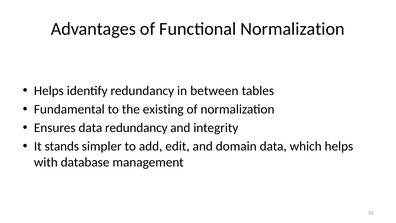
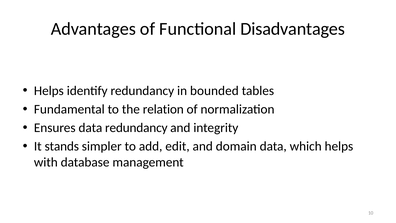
Functional Normalization: Normalization -> Disadvantages (293, 29)
between: between -> bounded (214, 91)
existing: existing -> relation (163, 109)
